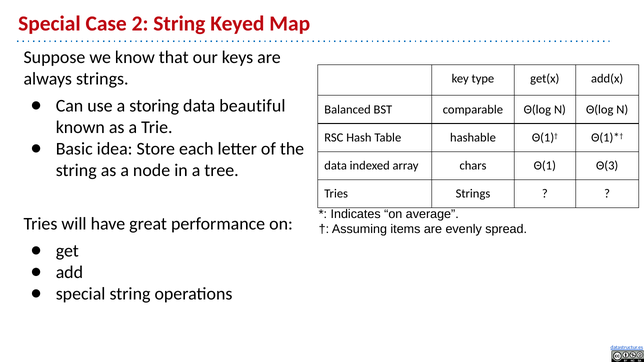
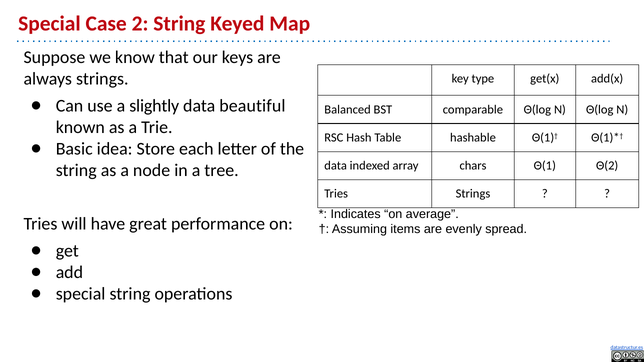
storing: storing -> slightly (154, 106)
Θ(3: Θ(3 -> Θ(2 (607, 166)
